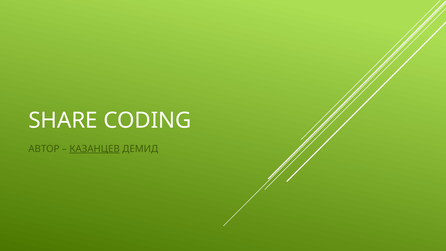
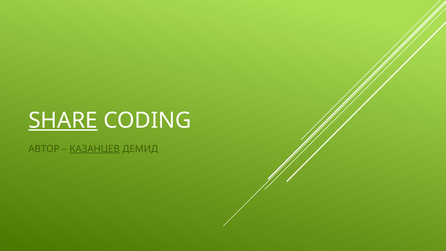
SHARE underline: none -> present (63, 120)
